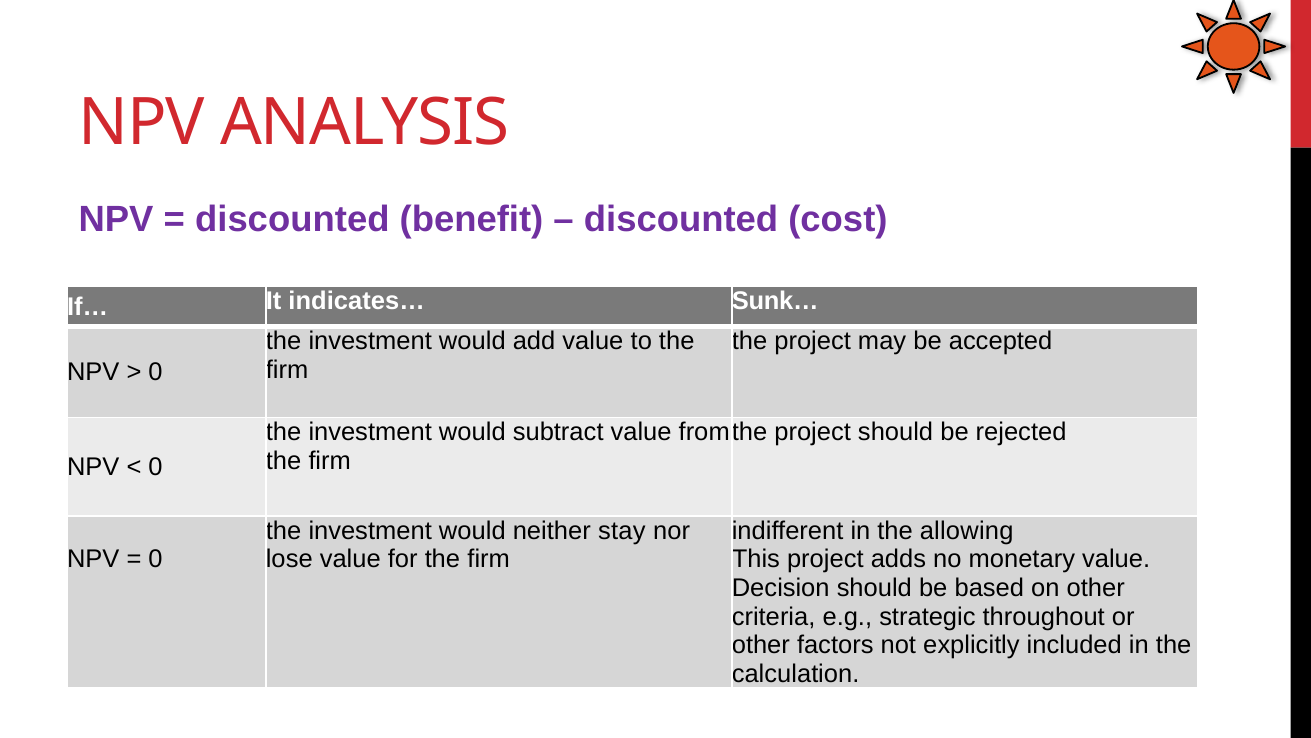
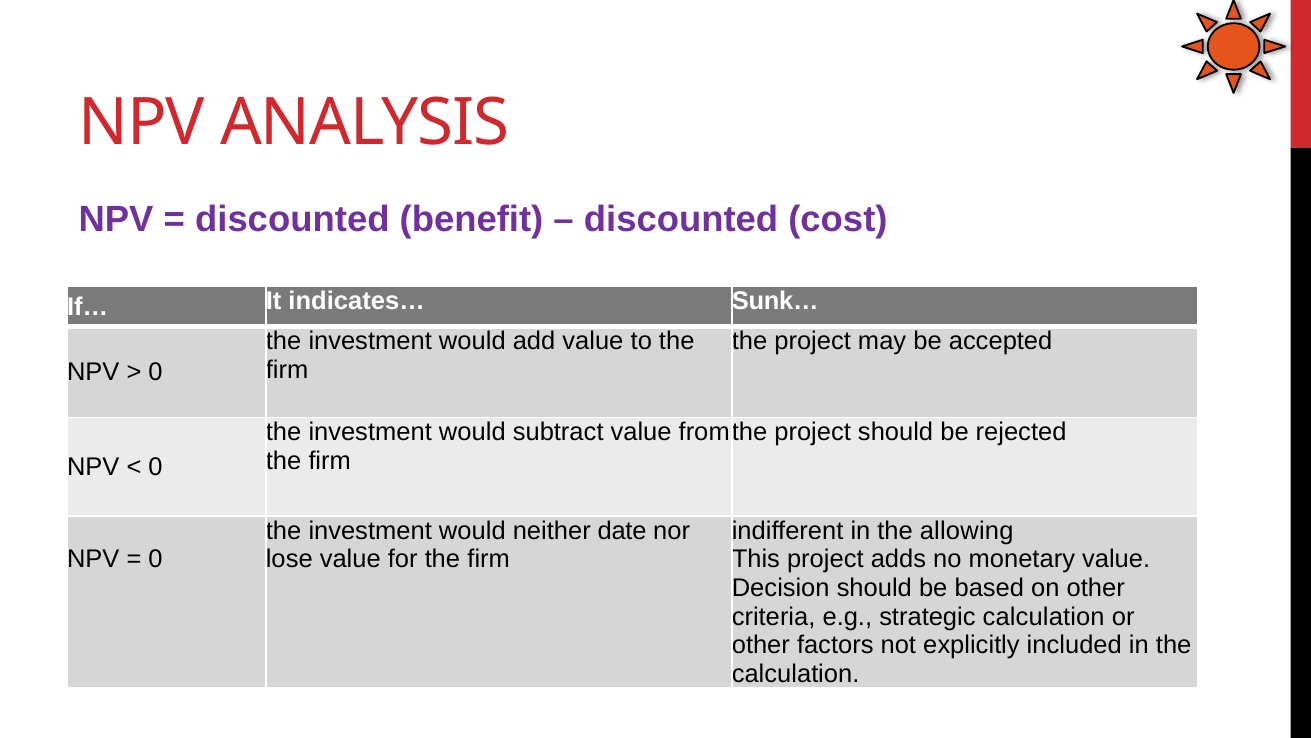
stay: stay -> date (622, 530)
strategic throughout: throughout -> calculation (1044, 616)
